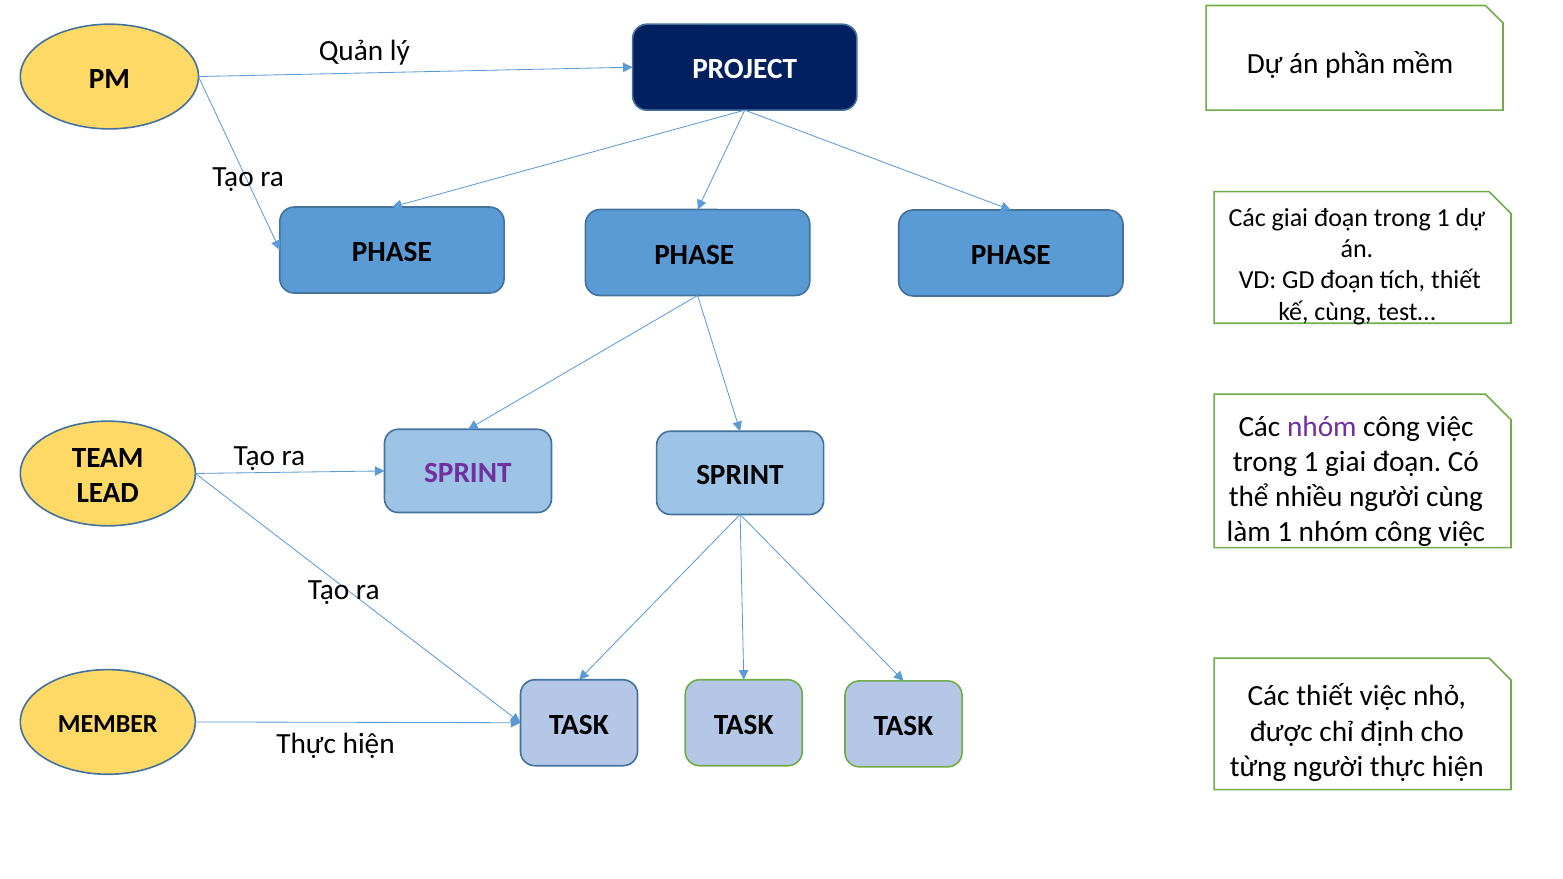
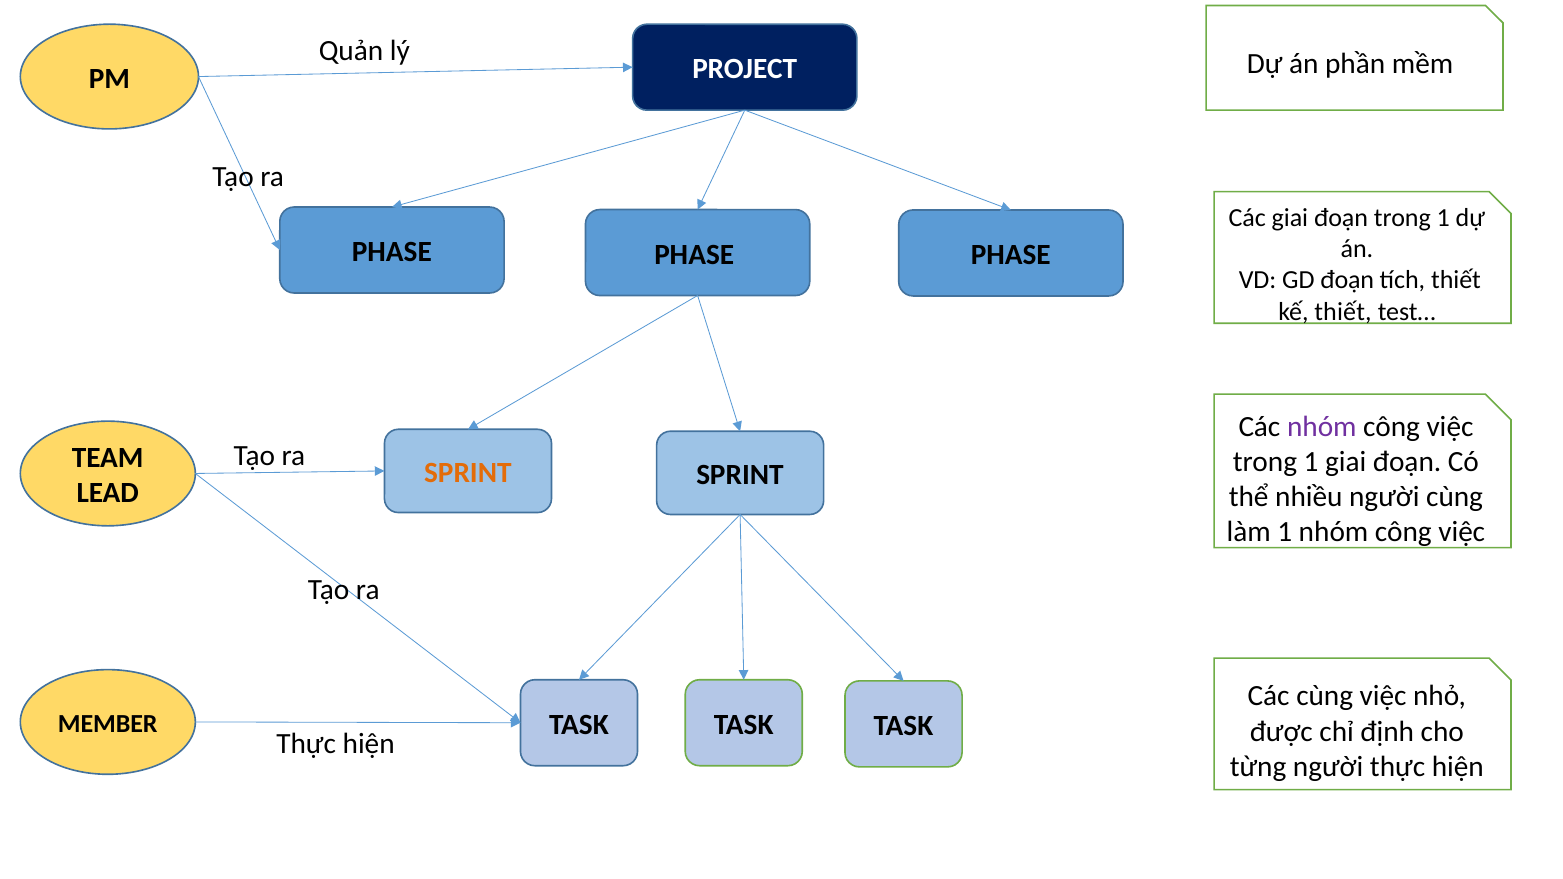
kế cùng: cùng -> thiết (1343, 312)
SPRINT colour: purple -> orange (468, 473)
Các thiết: thiết -> cùng (1325, 696)
